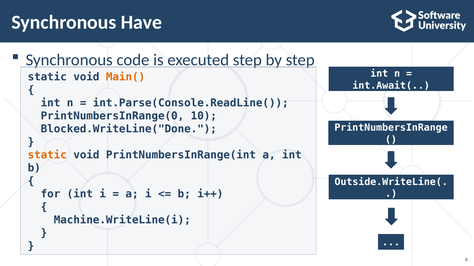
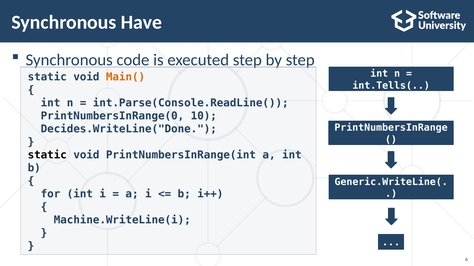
int.Await(: int.Await( -> int.Tells( (391, 86)
Blocked.WriteLine("Done: Blocked.WriteLine("Done -> Decides.WriteLine("Done (129, 129)
static colour: orange -> black (47, 155)
Outside.WriteLine(: Outside.WriteLine( -> Generic.WriteLine( (391, 182)
